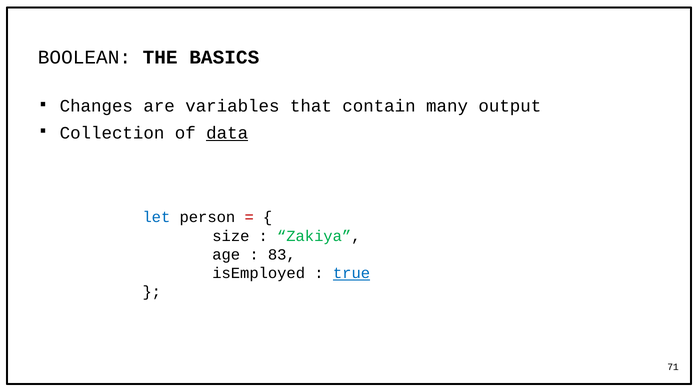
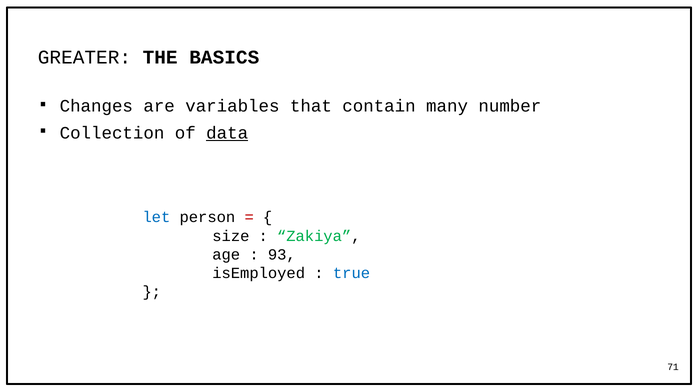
BOOLEAN: BOOLEAN -> GREATER (84, 58)
output: output -> number (510, 106)
83: 83 -> 93 (282, 255)
true underline: present -> none (352, 274)
